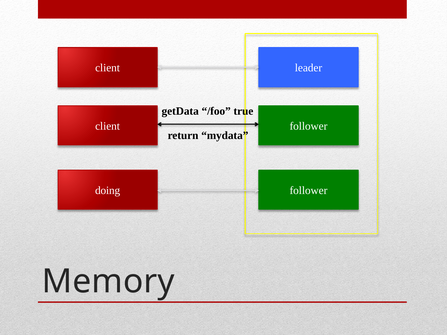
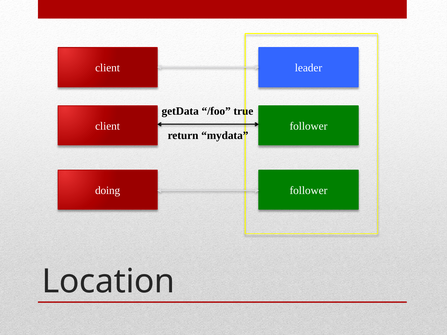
Memory: Memory -> Location (108, 282)
